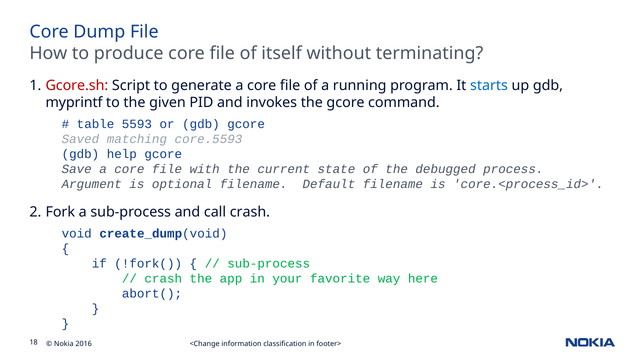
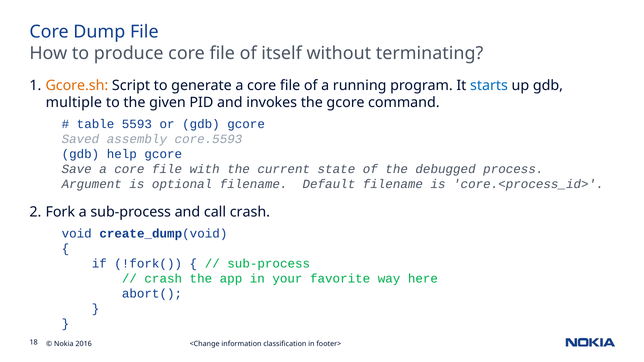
Gcore.sh colour: red -> orange (77, 86)
myprintf: myprintf -> multiple (74, 103)
matching: matching -> assembly (137, 139)
